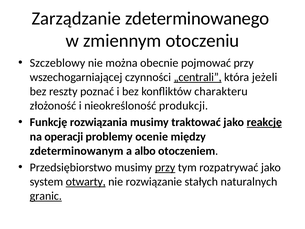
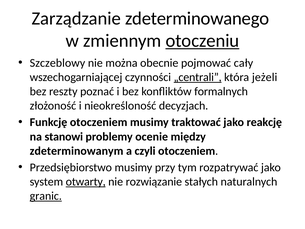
otoczeniu underline: none -> present (202, 41)
pojmować przy: przy -> cały (243, 63)
charakteru: charakteru -> formalnych (221, 91)
produkcji: produkcji -> decyzjach (184, 106)
Funkcję rozwiązania: rozwiązania -> otoczeniem (99, 122)
reakcję underline: present -> none (264, 122)
operacji: operacji -> stanowi (64, 136)
albo: albo -> czyli (145, 151)
przy underline: present -> none (165, 167)
